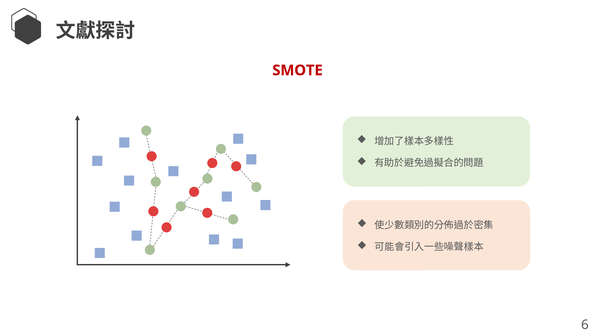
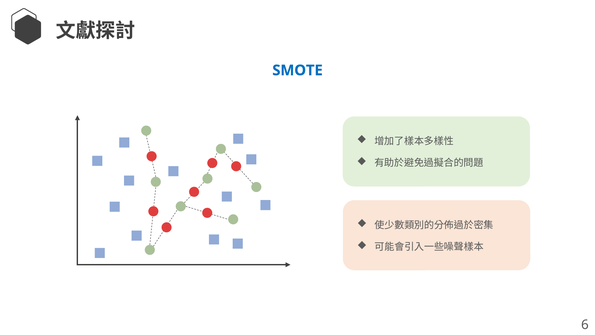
SMOTE colour: red -> blue (298, 70)
